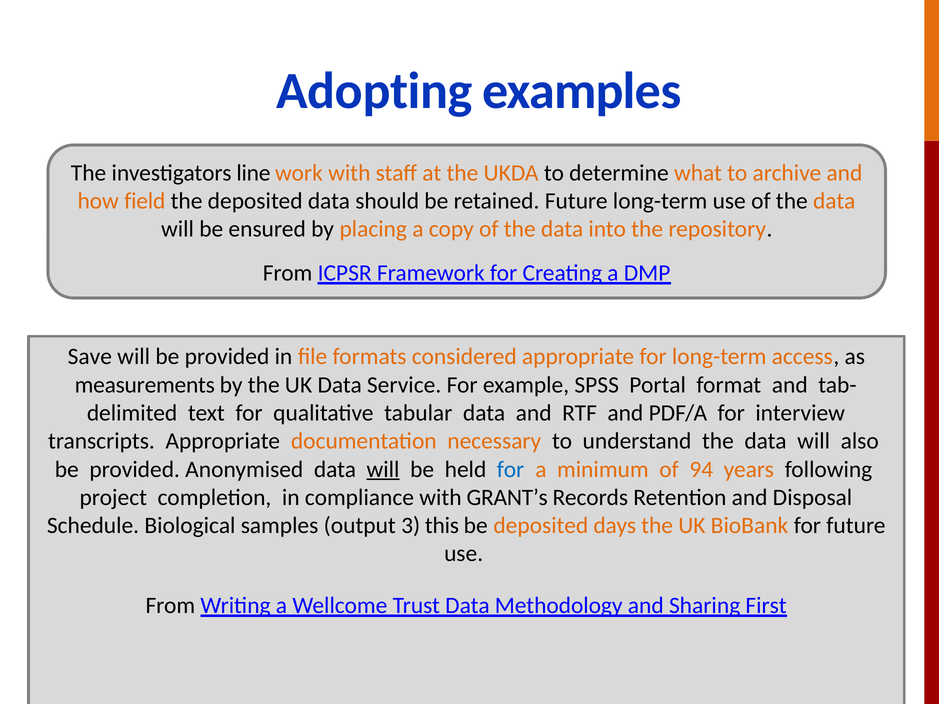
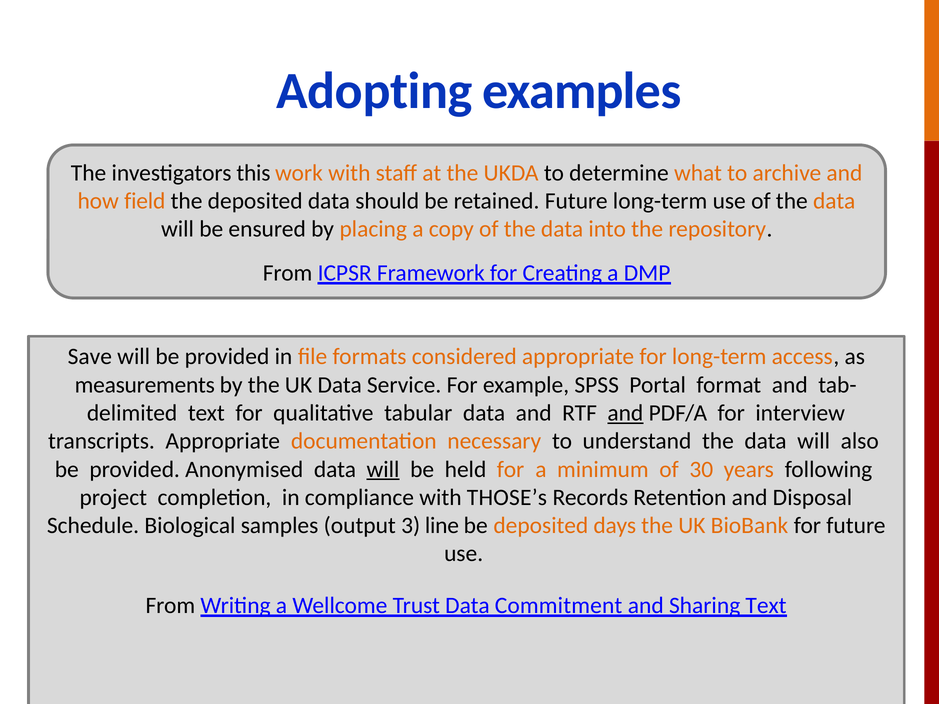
line: line -> this (253, 173)
and underline: none -> present (625, 413)
for colour: blue -> orange (511, 469)
94: 94 -> 30 (701, 469)
GRANT’s: GRANT’s -> THOSE’s (507, 498)
this: this -> line (442, 526)
Methodology: Methodology -> Commitment (559, 606)
Sharing First: First -> Text (766, 606)
